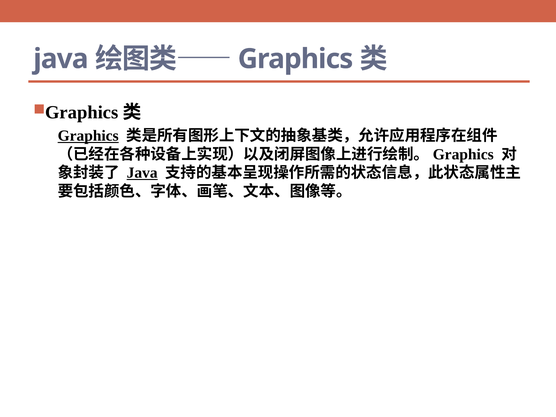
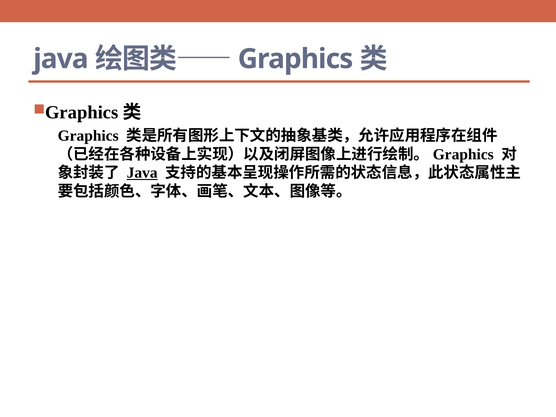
Graphics underline: present -> none (88, 136)
